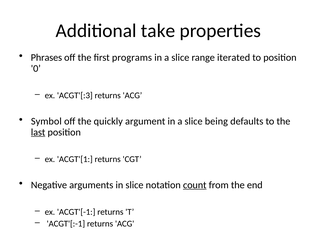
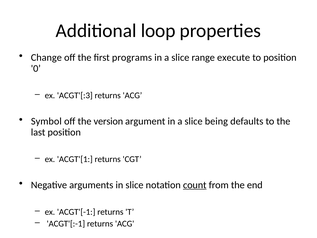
take: take -> loop (158, 31)
Phrases: Phrases -> Change (46, 58)
iterated: iterated -> execute (234, 58)
quickly: quickly -> version (108, 121)
last underline: present -> none (38, 132)
